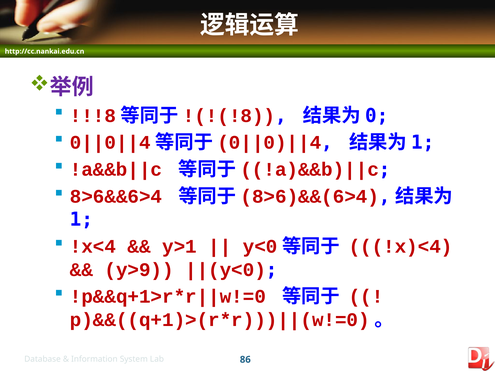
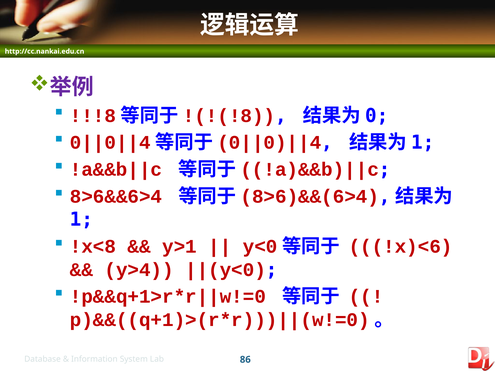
!x<4: !x<4 -> !x<8 (93, 247)
!x)<4: !x)<4 -> !x)<6 (401, 247)
y>9: y>9 -> y>4 (139, 270)
